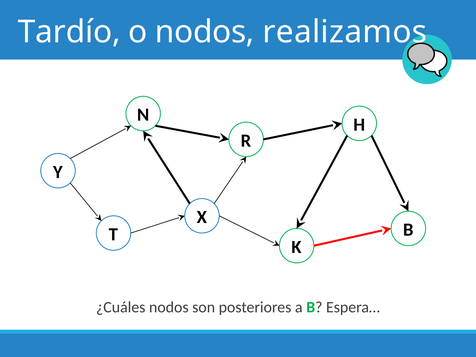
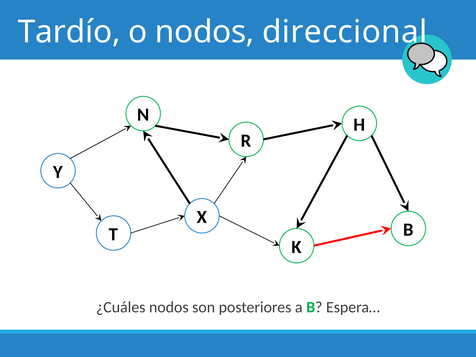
realizamos: realizamos -> direccional (345, 32)
